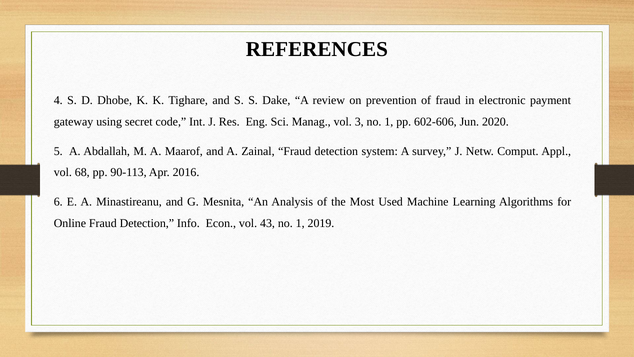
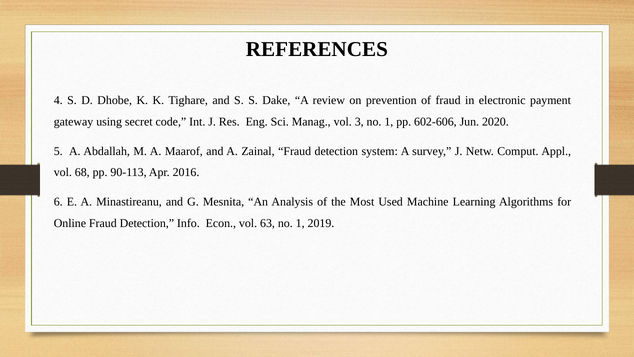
43: 43 -> 63 (268, 223)
